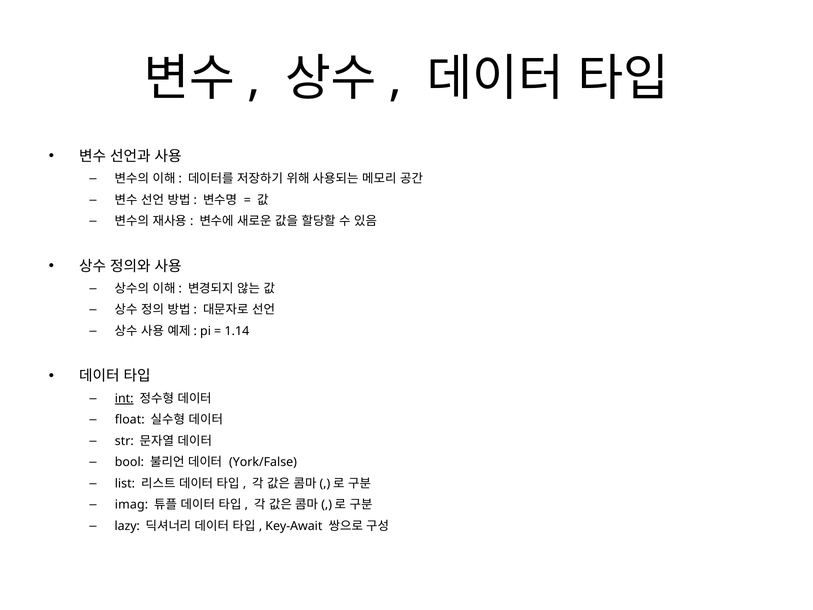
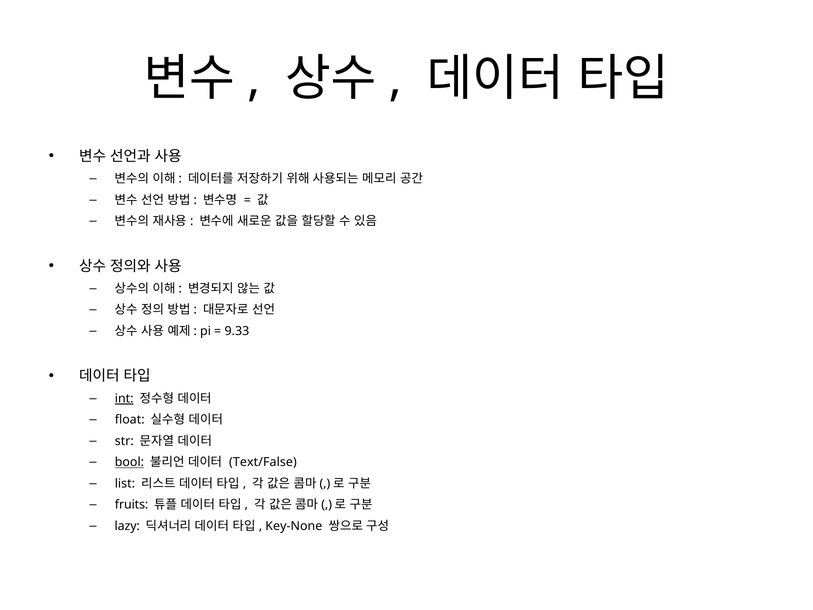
1.14: 1.14 -> 9.33 (237, 331)
bool underline: none -> present (129, 462)
York/False: York/False -> Text/False (263, 462)
imag: imag -> fruits (132, 505)
Key-Await: Key-Await -> Key-None (294, 526)
